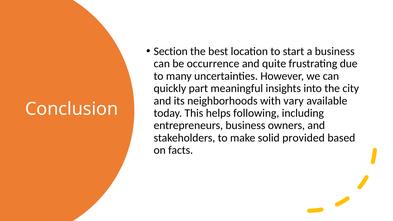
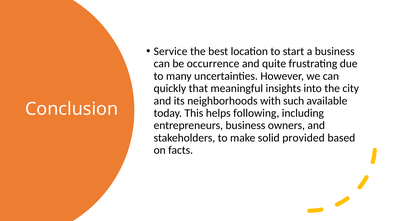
Section: Section -> Service (171, 51)
part: part -> that (198, 88)
vary: vary -> such (294, 101)
